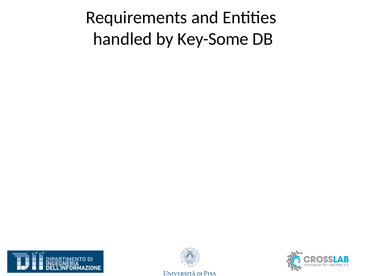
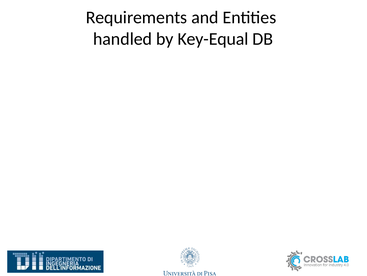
Key-Some: Key-Some -> Key-Equal (213, 39)
